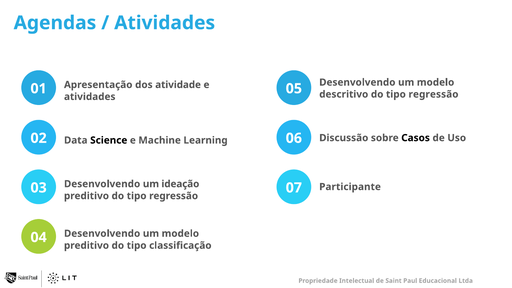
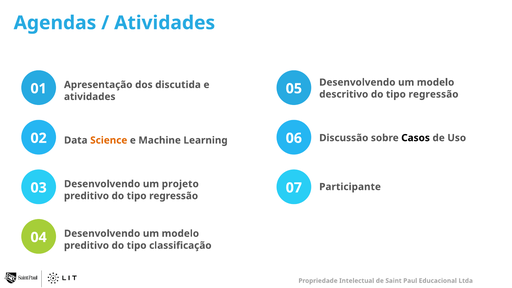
atividade: atividade -> discutida (178, 85)
Science colour: black -> orange (109, 140)
ideação: ideação -> projeto (180, 184)
